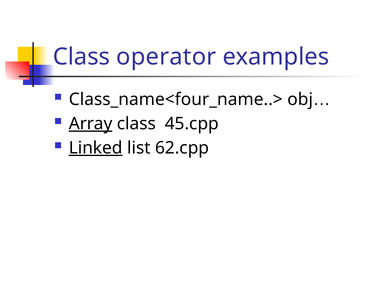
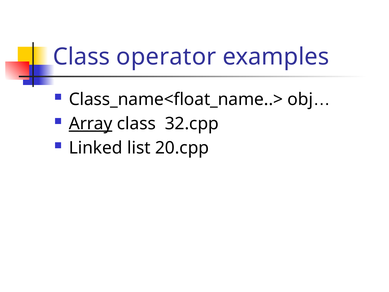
Class_name<four_name..>: Class_name<four_name..> -> Class_name<float_name..> (176, 99)
45.cpp: 45.cpp -> 32.cpp (192, 124)
Linked underline: present -> none (96, 148)
62.cpp: 62.cpp -> 20.cpp (182, 148)
